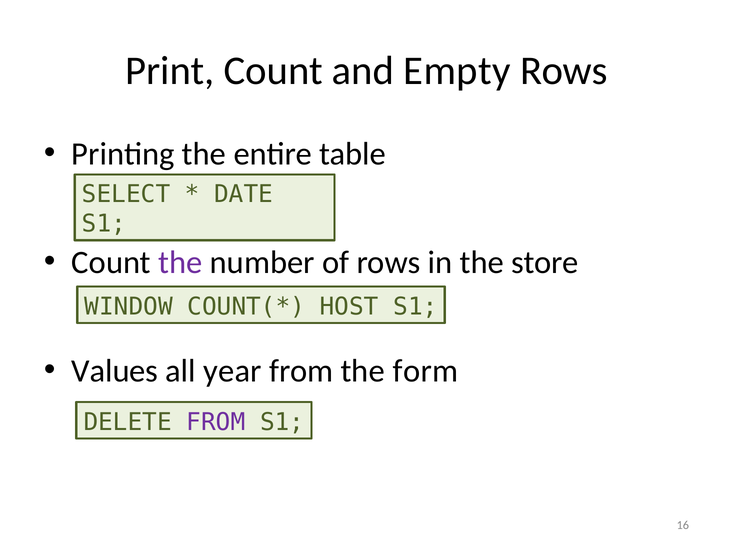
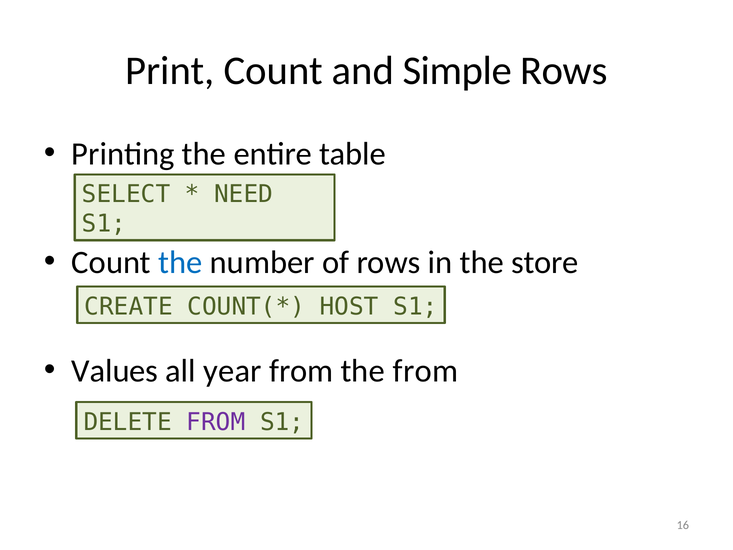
Empty: Empty -> Simple (457, 71)
DATE: DATE -> NEED (244, 194)
the colour: purple -> blue (180, 262)
WINDOW: WINDOW -> CREATE (129, 306)
the form: form -> from (426, 371)
